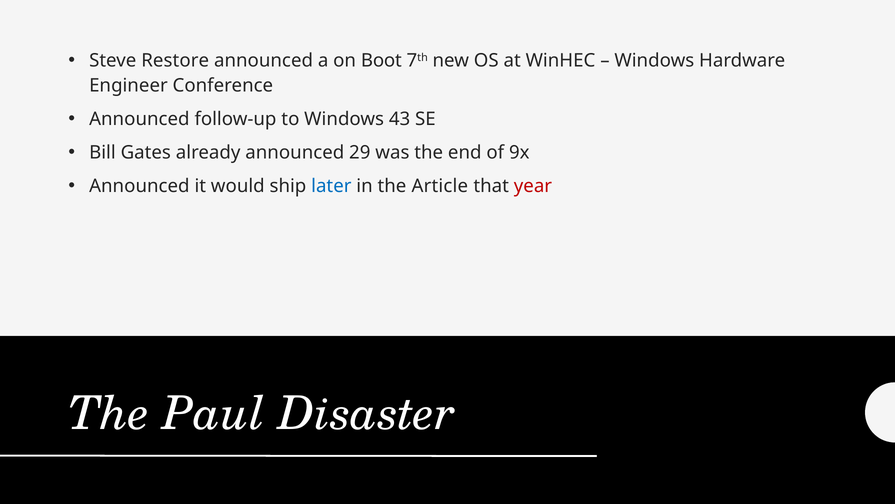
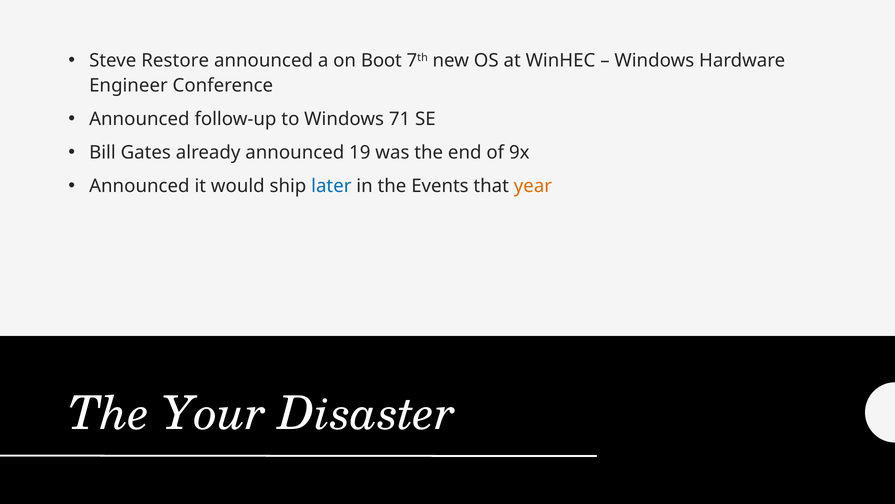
43: 43 -> 71 (400, 119)
29: 29 -> 19 (360, 152)
Article: Article -> Events (440, 186)
year colour: red -> orange (533, 186)
Paul: Paul -> Your (214, 413)
